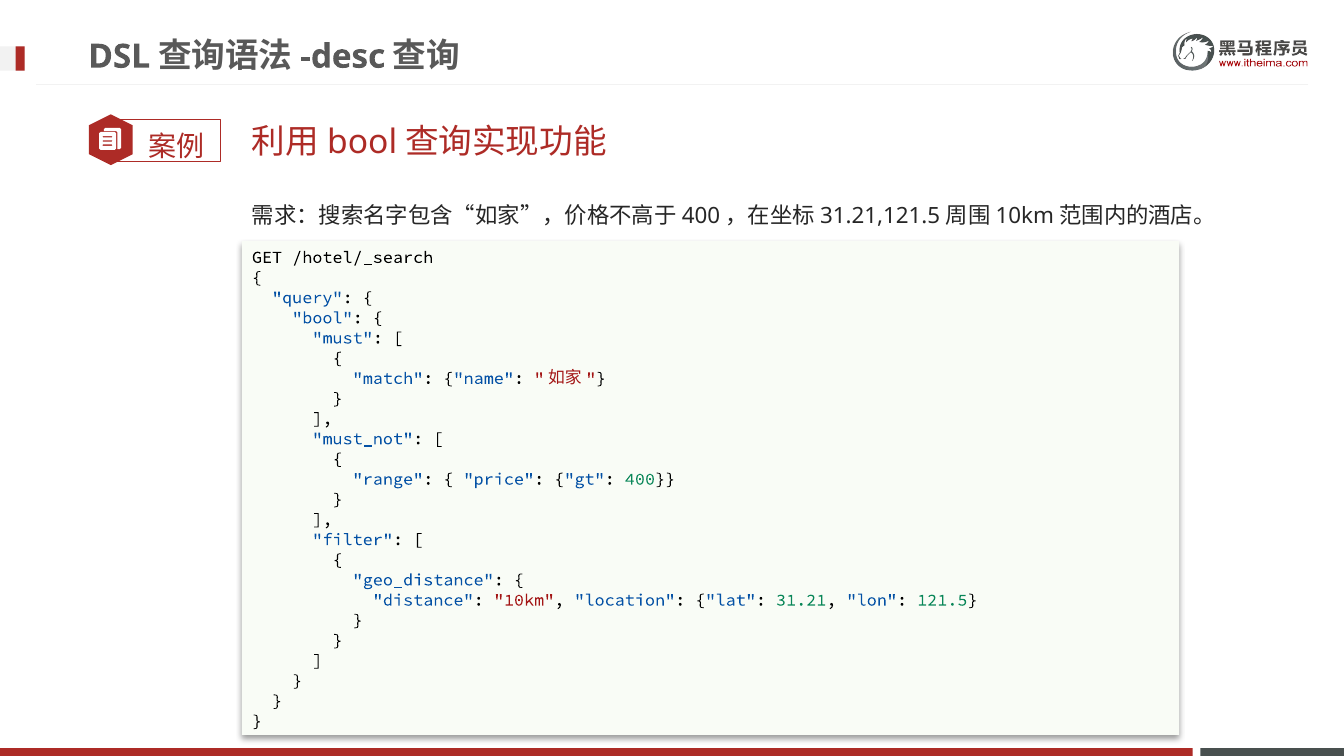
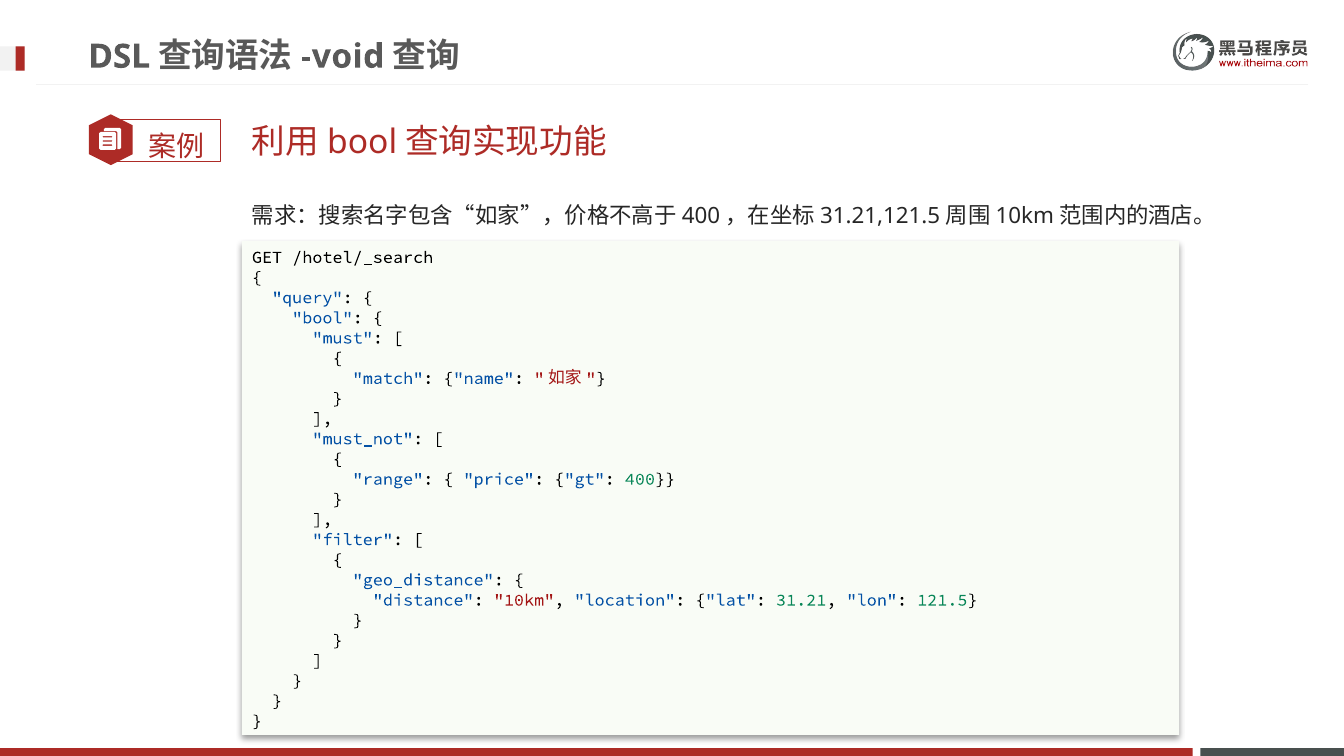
desc: desc -> void (342, 57)
